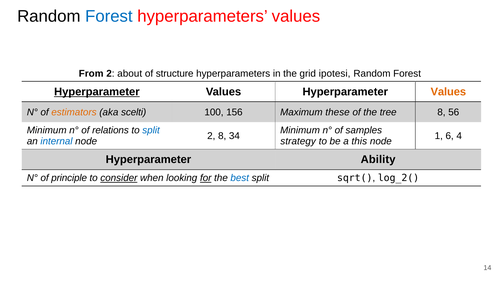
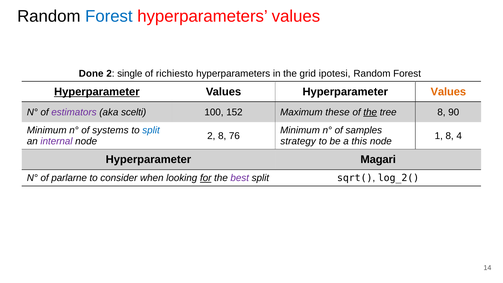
From: From -> Done (91, 73)
about: about -> single (130, 73)
structure: structure -> richiesto (175, 73)
estimators colour: orange -> purple (74, 112)
156: 156 -> 152 (234, 112)
the underline: none -> present (370, 112)
56: 56 -> 90 (454, 112)
relations: relations -> systems (110, 130)
34: 34 -> 76 (234, 136)
1 6: 6 -> 8 (450, 136)
internal colour: blue -> purple (56, 141)
Ability: Ability -> Magari (378, 160)
principle: principle -> parlarne (69, 178)
consider underline: present -> none (119, 178)
best colour: blue -> purple (240, 178)
